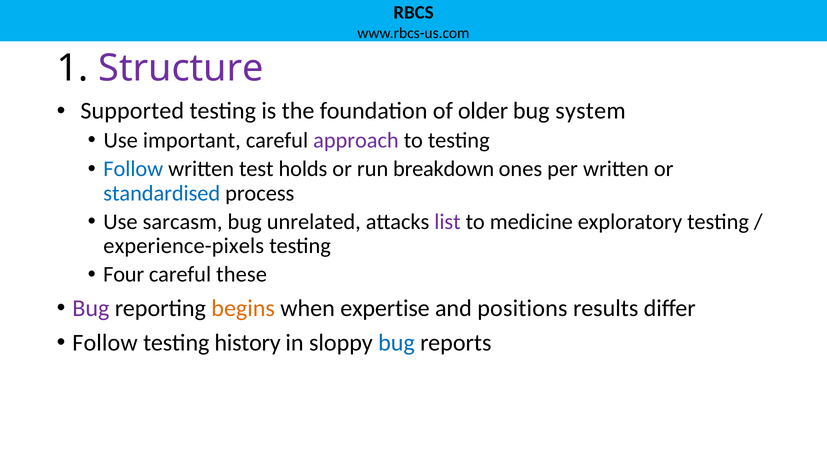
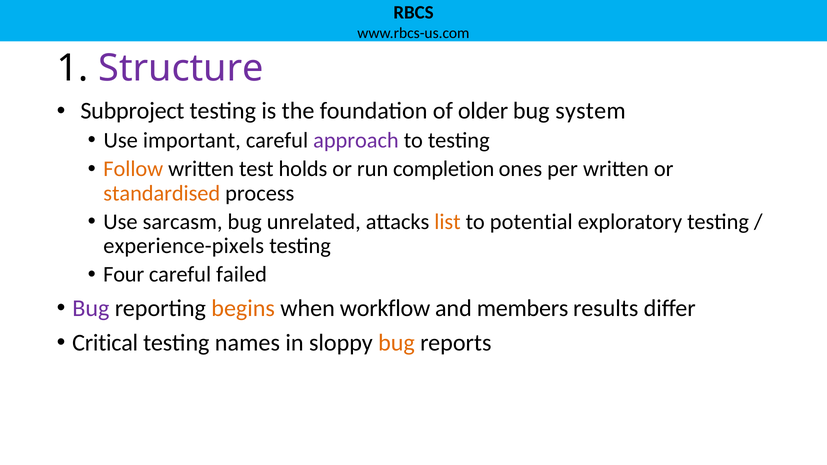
Supported: Supported -> Subproject (132, 111)
Follow colour: blue -> orange (133, 169)
breakdown: breakdown -> completion (444, 169)
standardised colour: blue -> orange (162, 193)
list colour: purple -> orange (447, 222)
medicine: medicine -> potential (531, 222)
these: these -> failed (242, 275)
expertise: expertise -> workflow (385, 308)
positions: positions -> members (523, 308)
Follow: Follow -> Critical (105, 343)
history: history -> names (247, 343)
bug colour: blue -> orange (396, 343)
